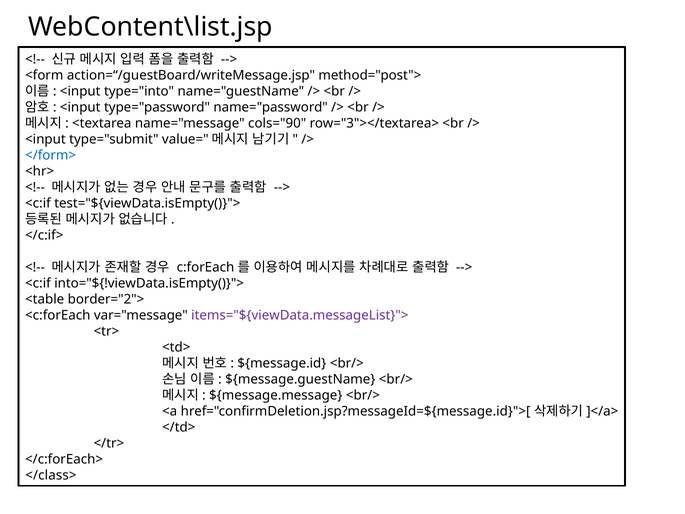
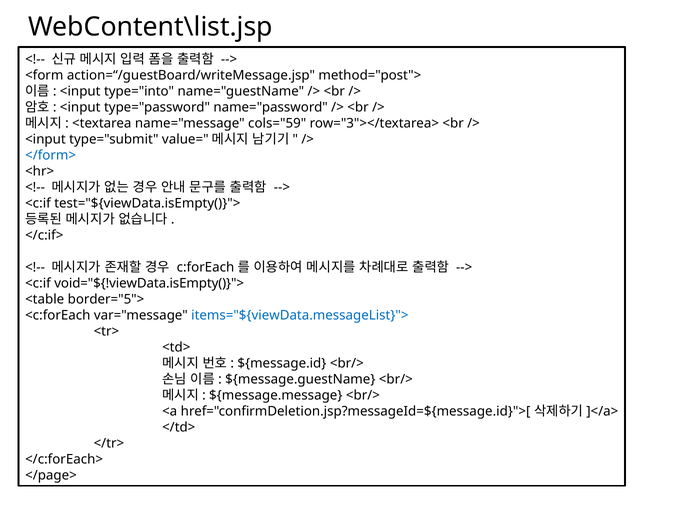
cols="90: cols="90 -> cols="59 (277, 123)
into="${!viewData.isEmpty()}">: into="${!viewData.isEmpty()}"> -> void="${!viewData.isEmpty()}"> (149, 283)
border="2">: border="2"> -> border="5"> (106, 299)
items="${viewData.messageList}"> colour: purple -> blue (300, 315)
</class>: </class> -> </page> (51, 475)
